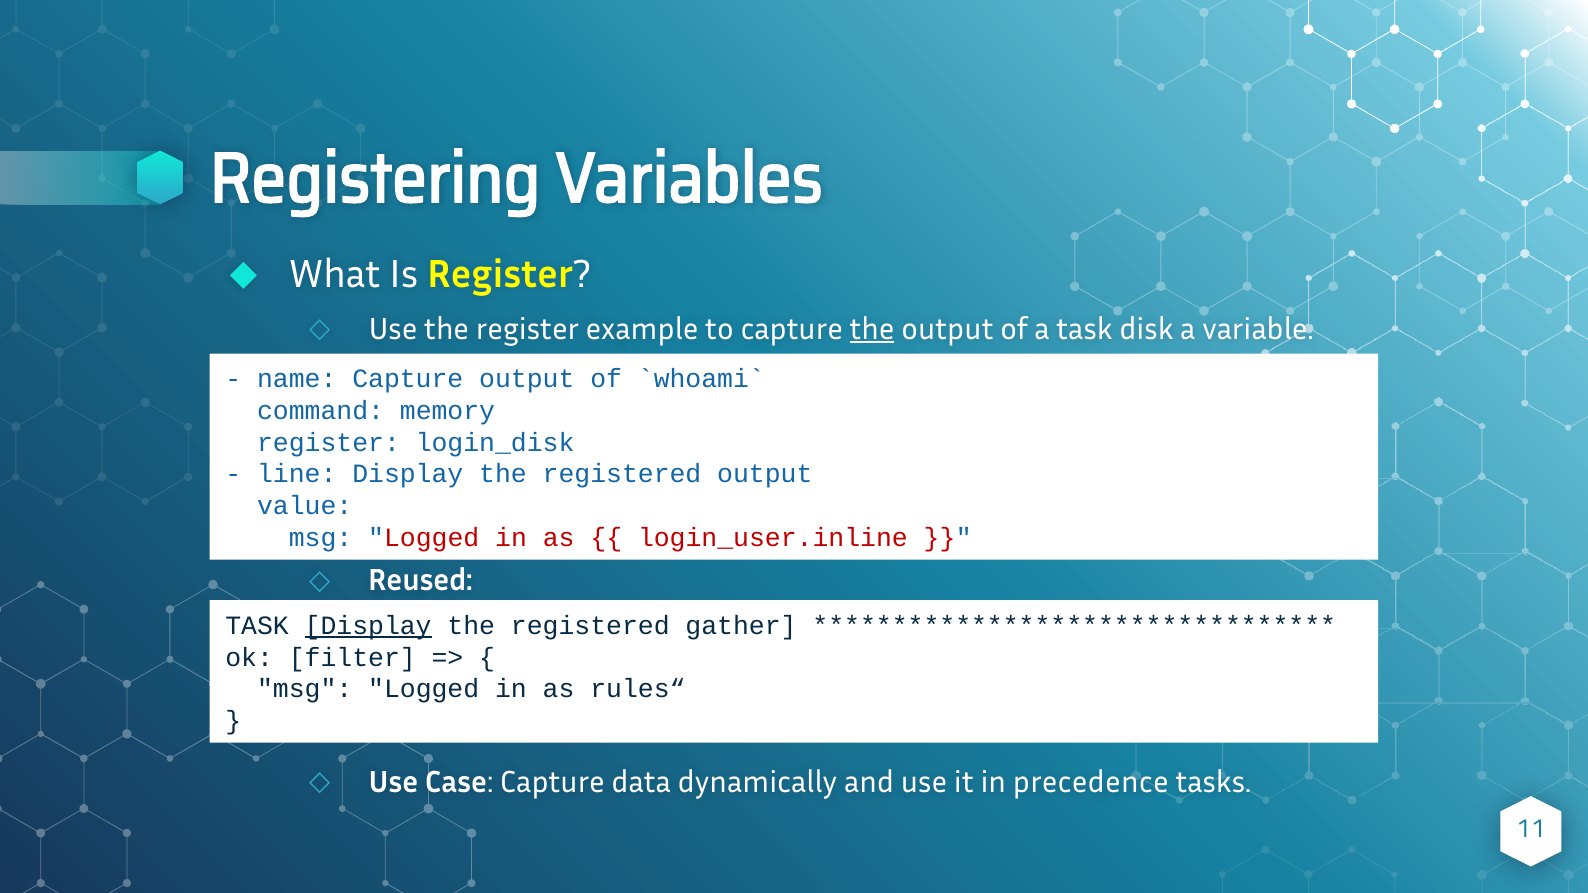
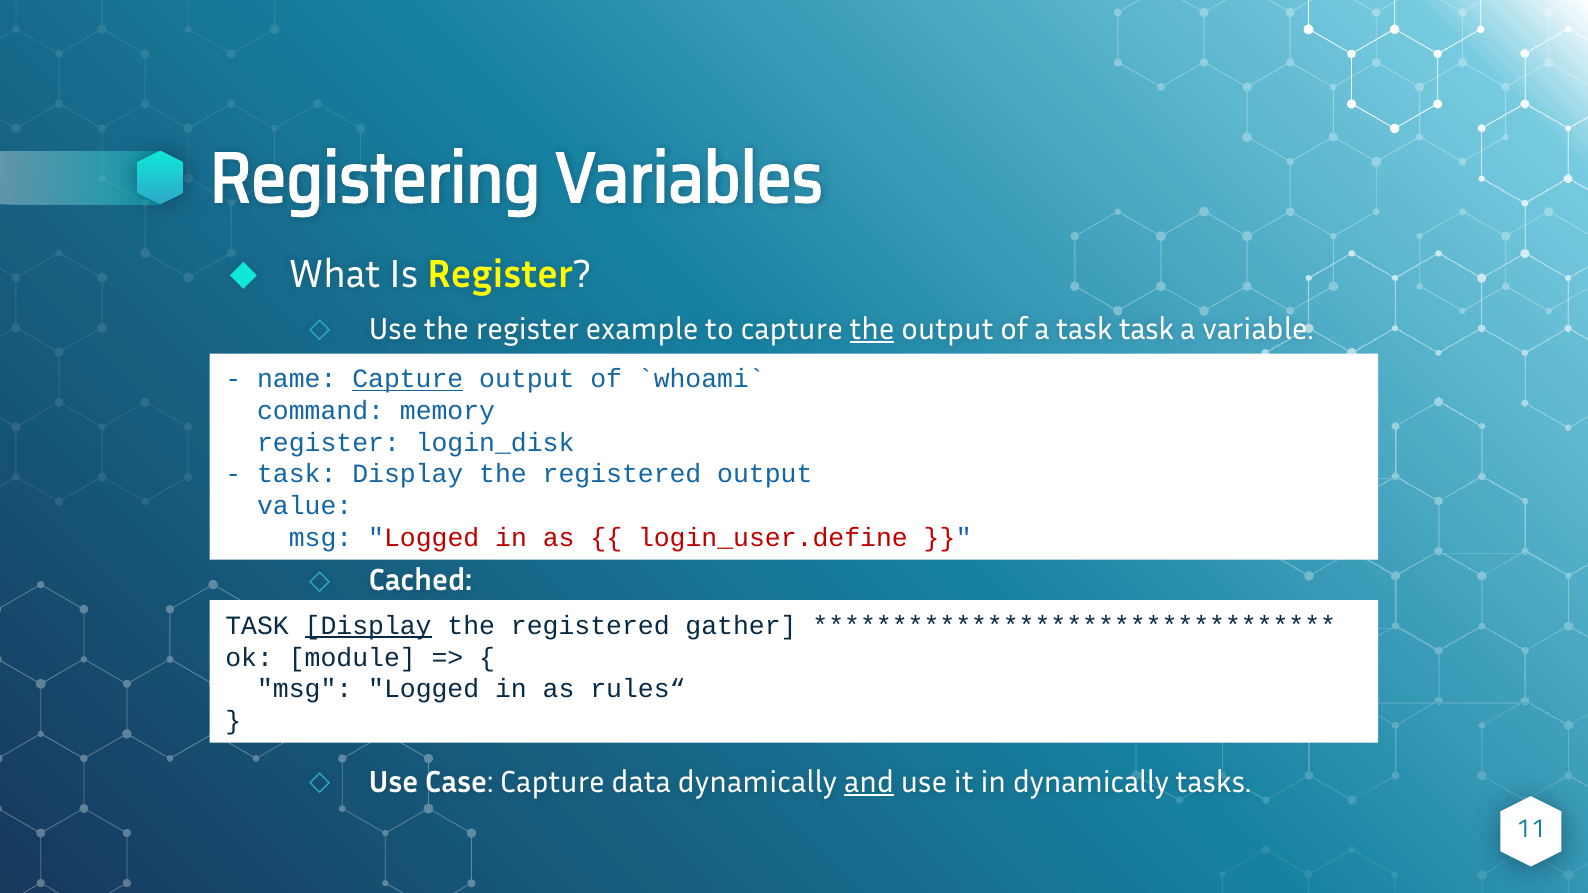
task disk: disk -> task (1147, 329)
Capture underline: none -> present (408, 379)
line: line -> task (297, 474)
login_user.inline: login_user.inline -> login_user.define (773, 538)
Reused: Reused -> Cached (420, 581)
filter: filter -> module (352, 658)
and underline: none -> present (869, 782)
in precedence: precedence -> dynamically (1091, 782)
